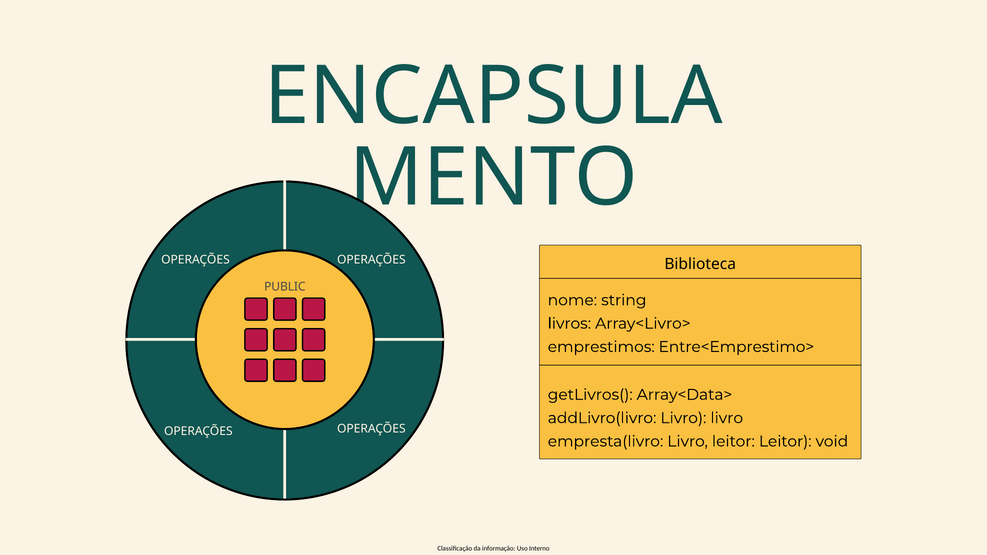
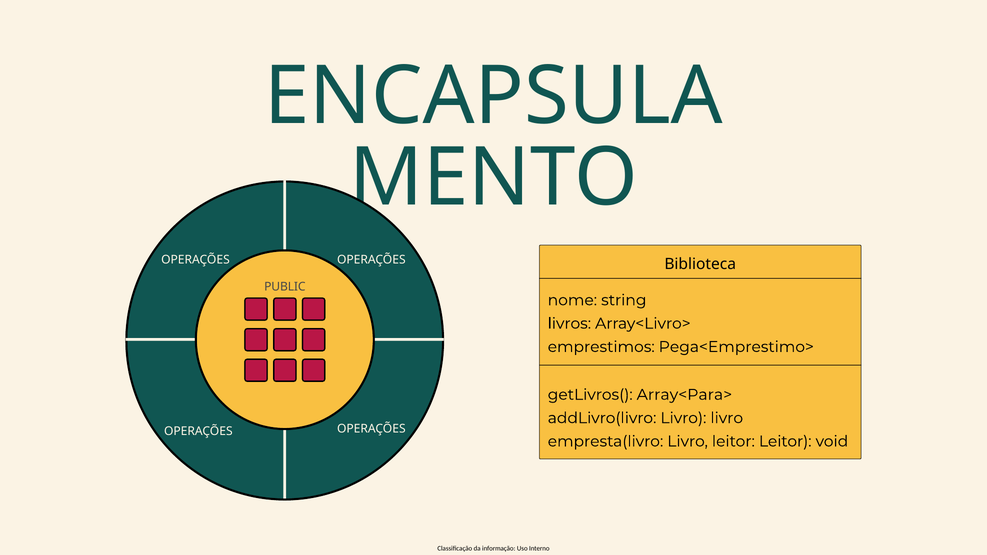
Entre<Emprestimo>: Entre<Emprestimo> -> Pega<Emprestimo> (736, 347)
Array<Data>: Array<Data> -> Array<Para> (684, 395)
